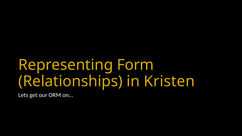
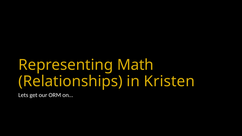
Form: Form -> Math (135, 65)
